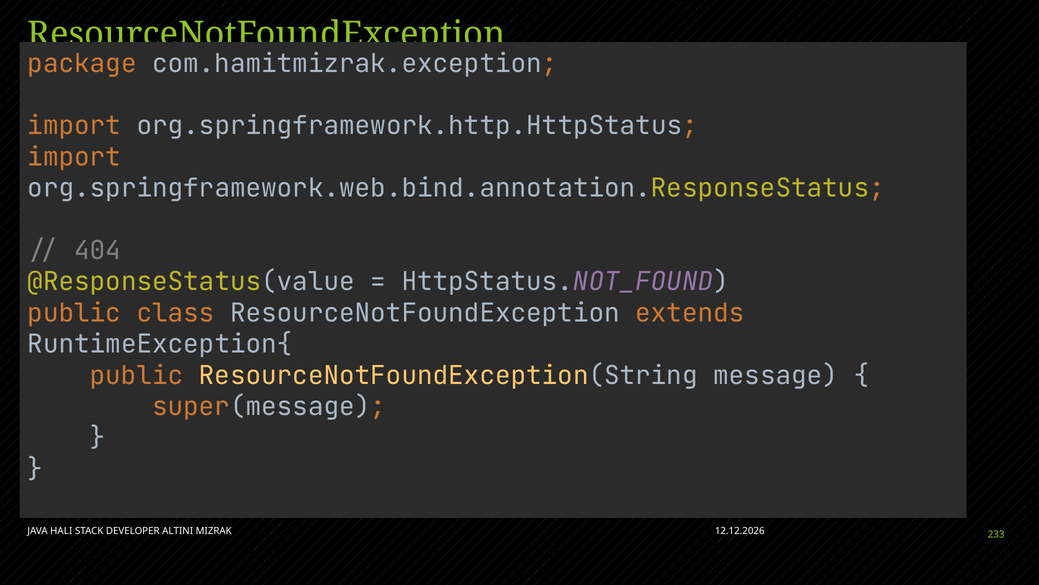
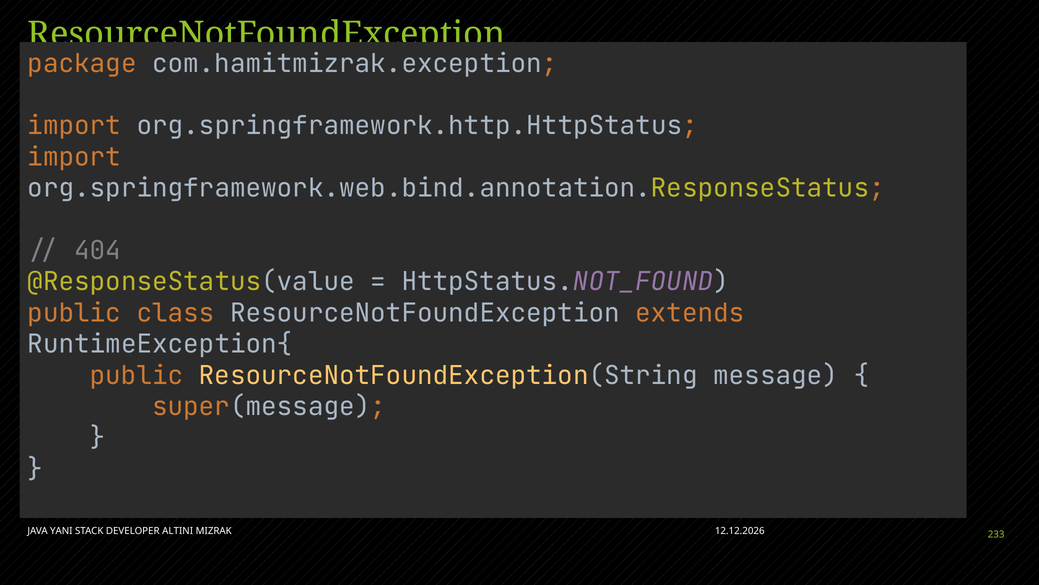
HALI: HALI -> YANI (61, 530)
